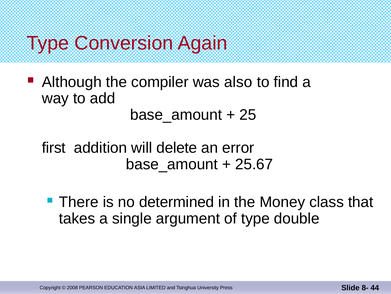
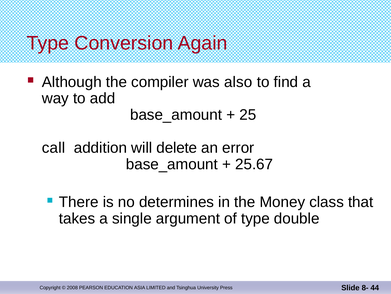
first: first -> call (54, 147)
determined: determined -> determines (177, 202)
